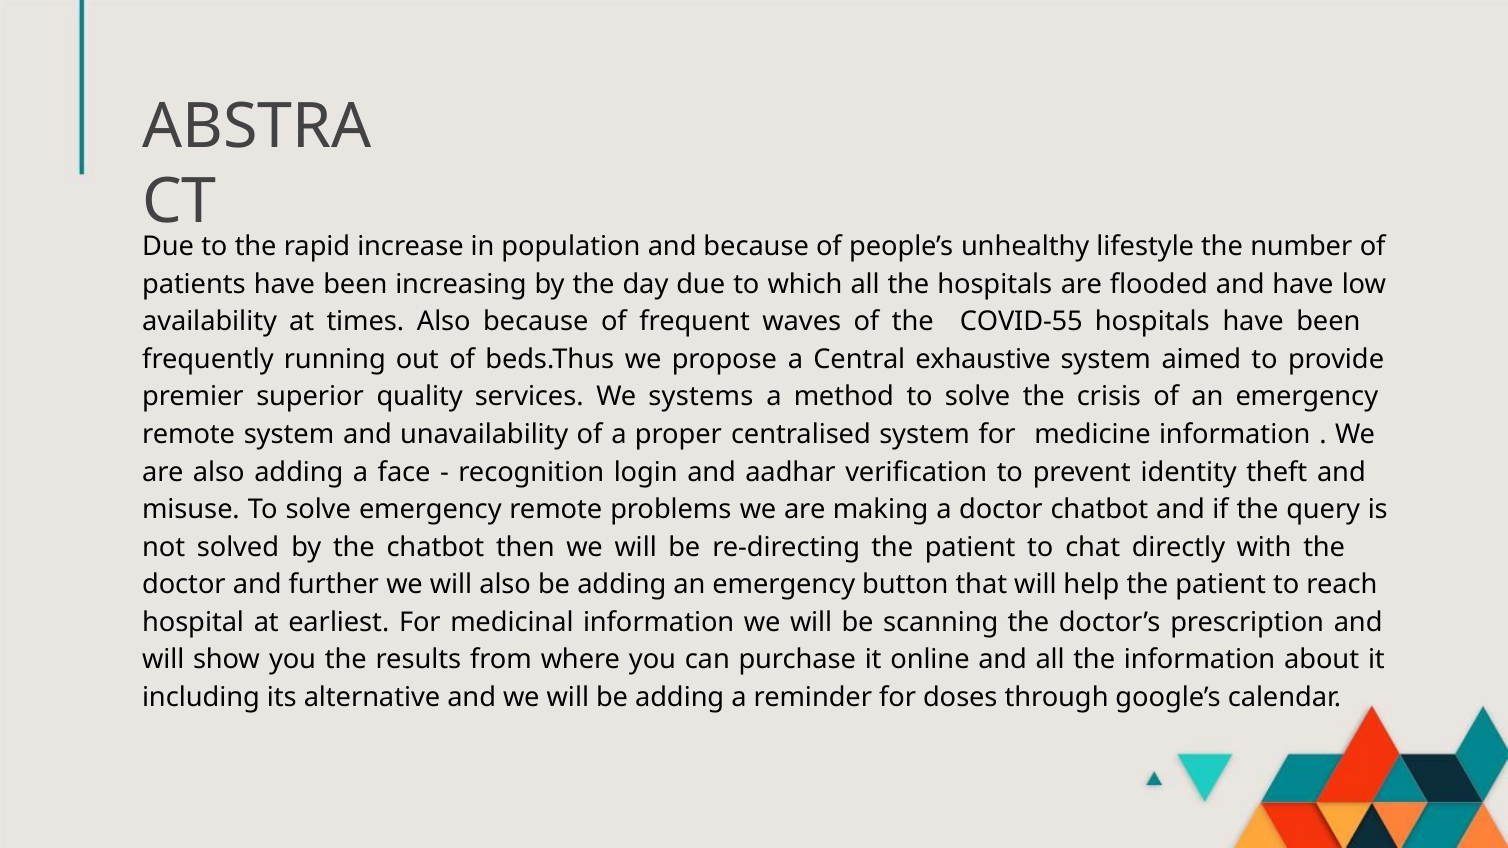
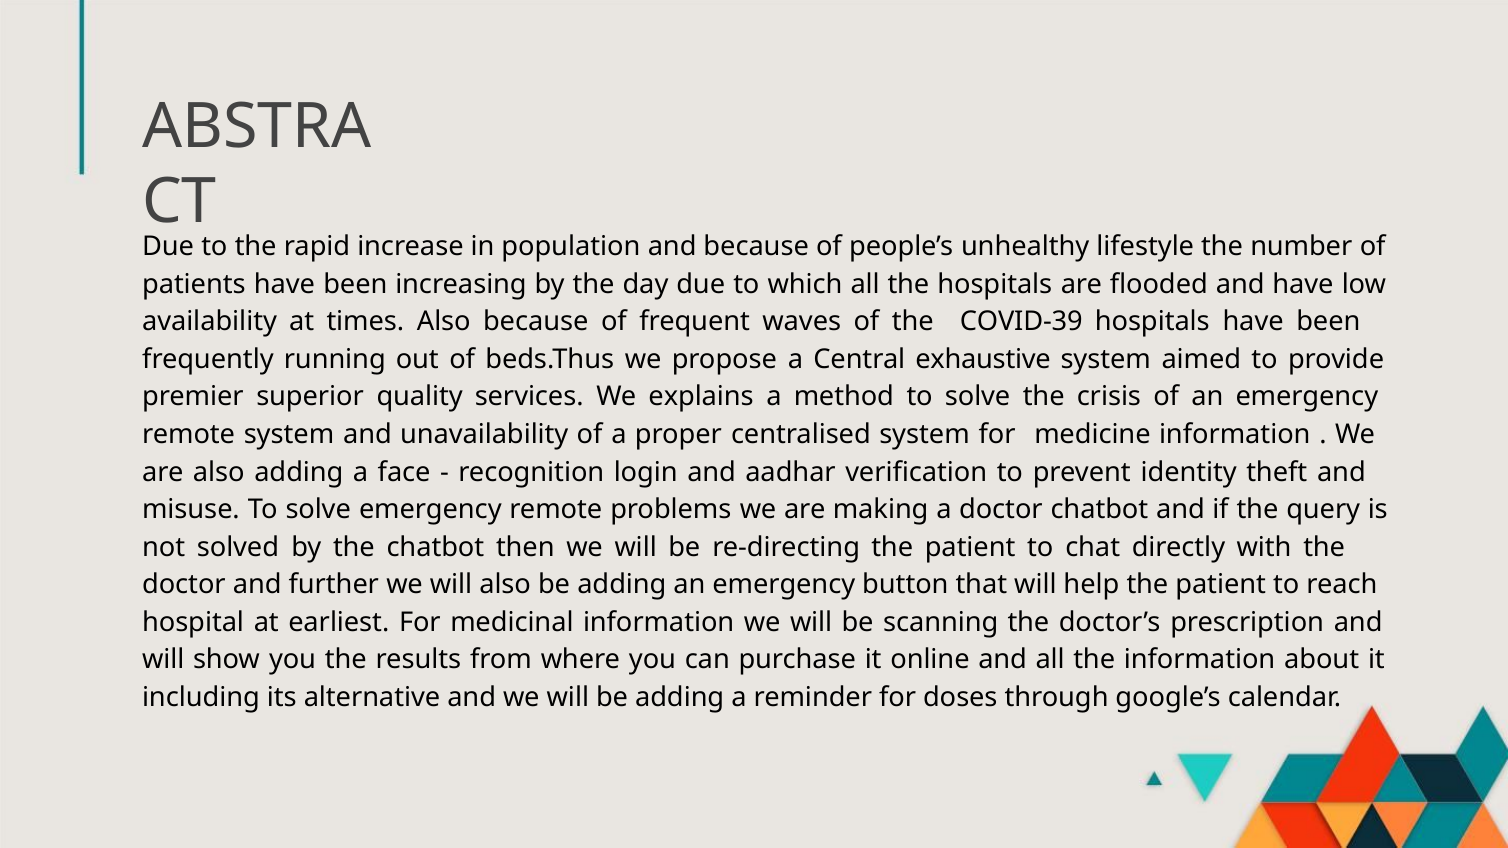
COVID-55: COVID-55 -> COVID-39 (1021, 322)
systems: systems -> explains (701, 397)
